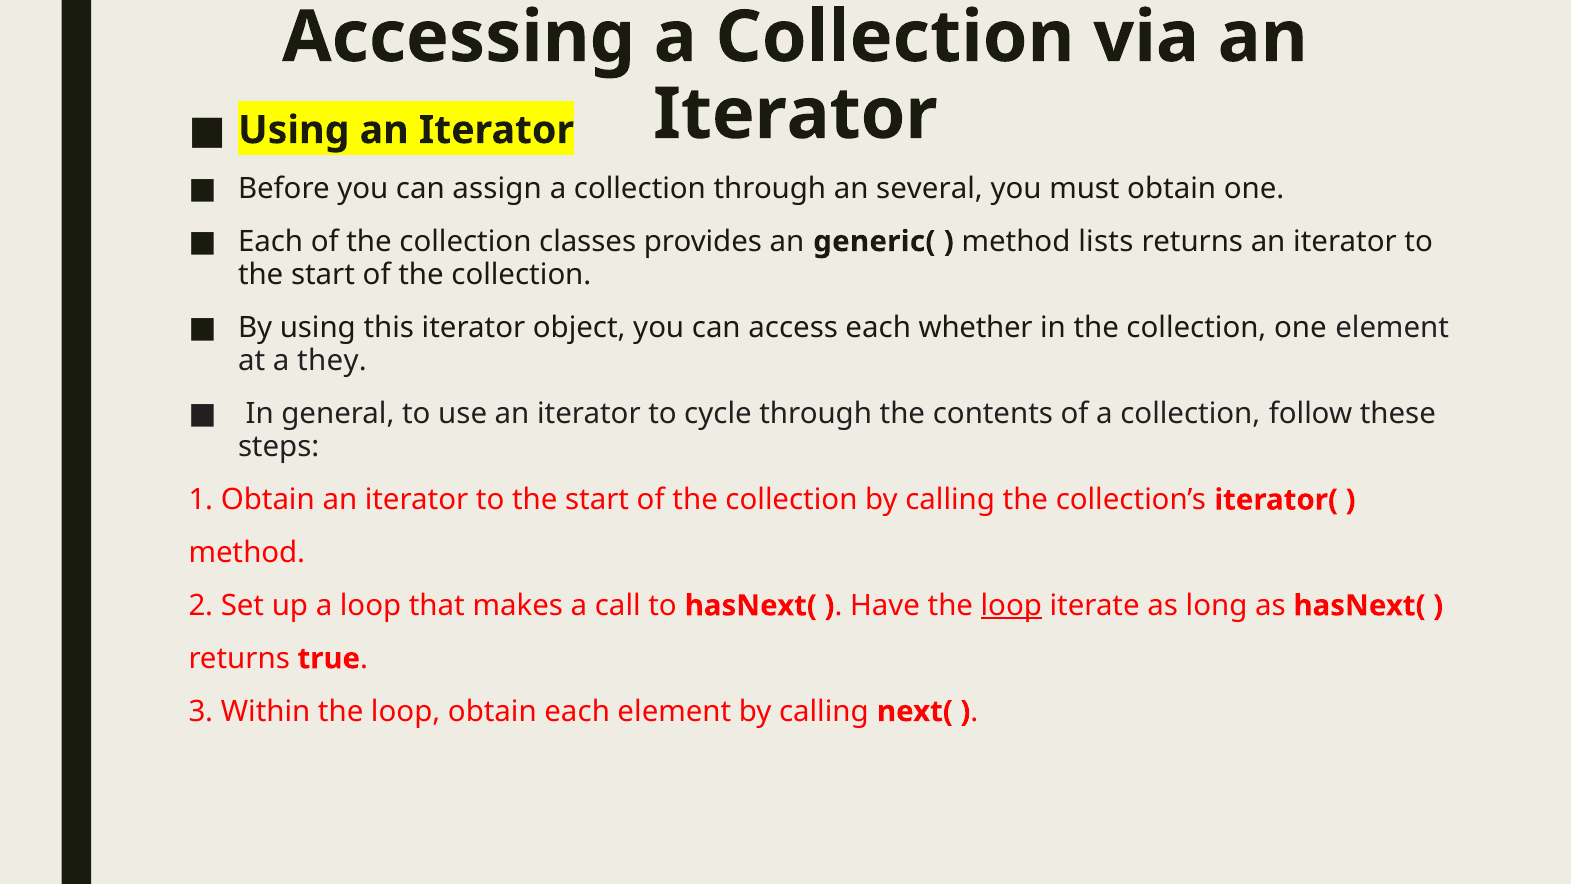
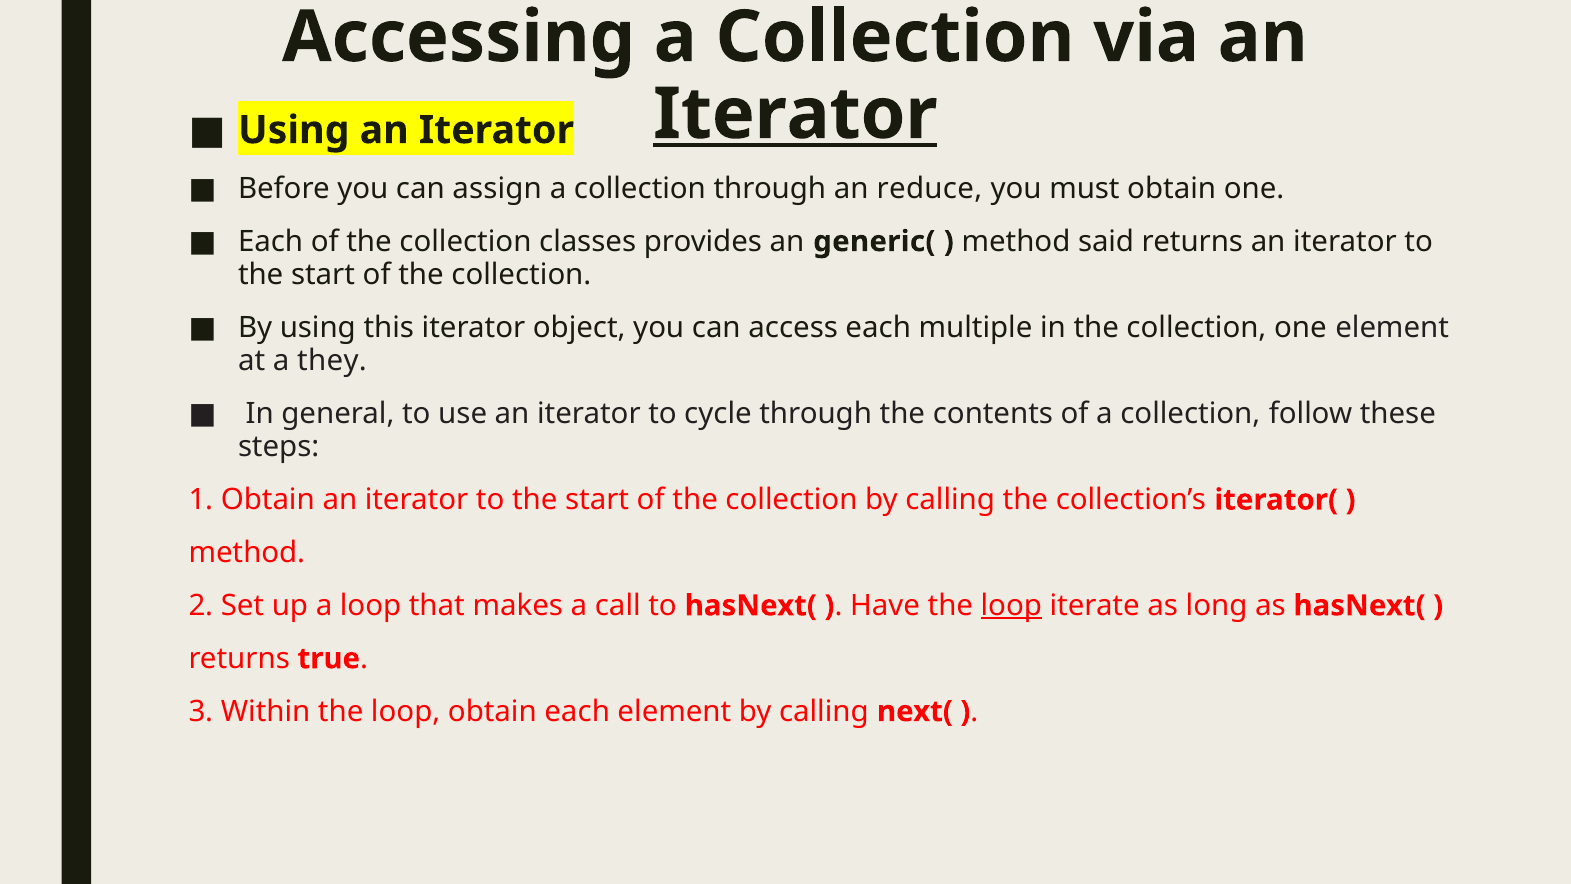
Iterator underline: none -> present (795, 114)
several: several -> reduce (929, 189)
lists: lists -> said (1106, 241)
whether: whether -> multiple (976, 328)
